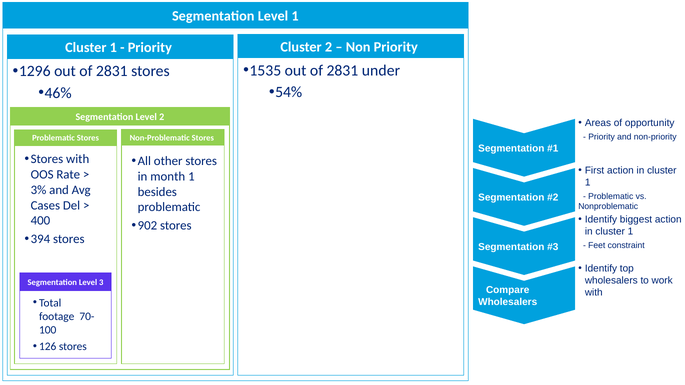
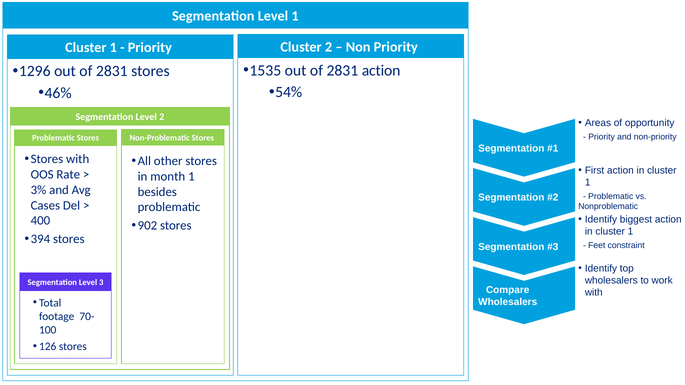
2831 under: under -> action (381, 71)
